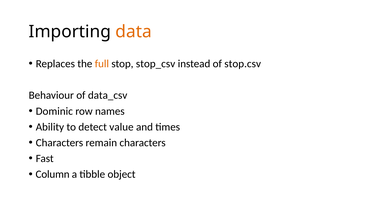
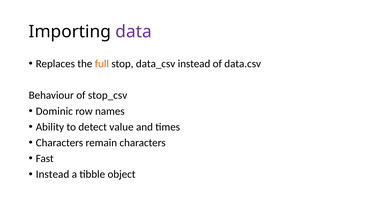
data colour: orange -> purple (134, 32)
stop_csv: stop_csv -> data_csv (156, 64)
stop.csv: stop.csv -> data.csv (243, 64)
data_csv: data_csv -> stop_csv (108, 95)
Column: Column -> Instead (53, 174)
